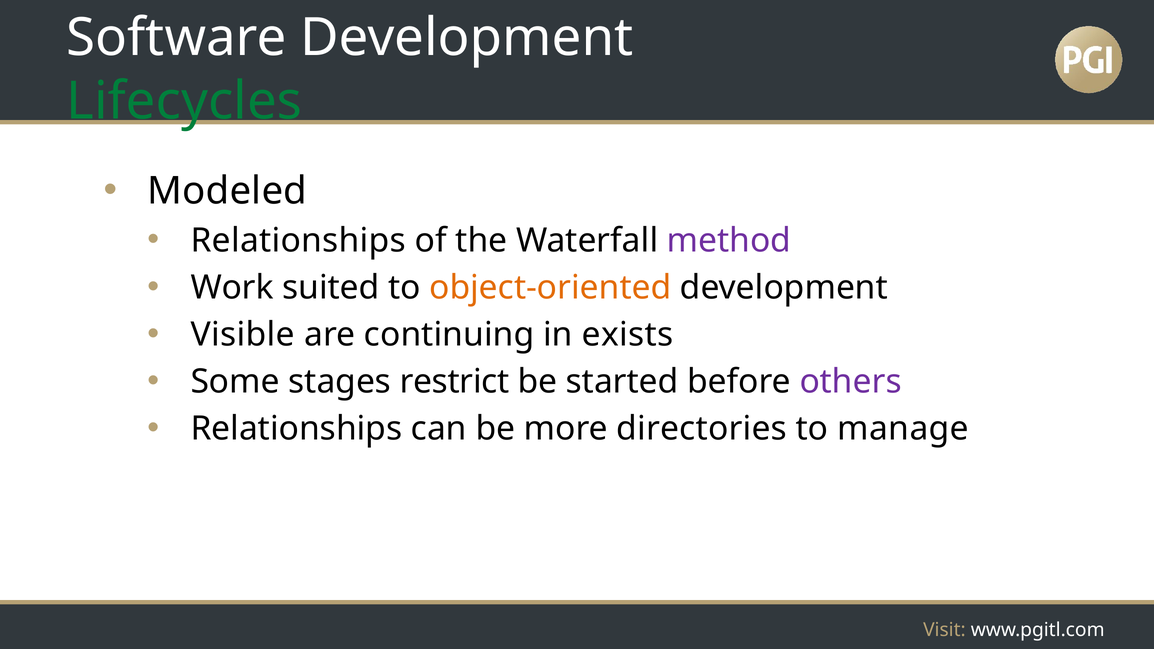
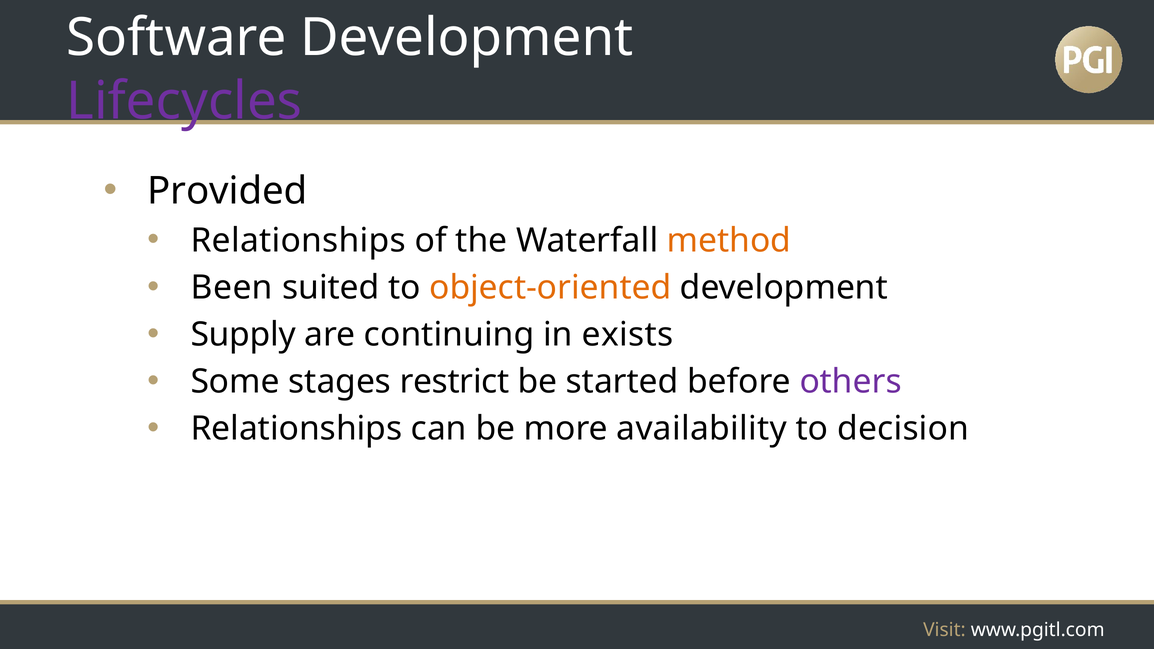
Lifecycles colour: green -> purple (184, 101)
Modeled: Modeled -> Provided (227, 191)
method colour: purple -> orange (729, 241)
Work: Work -> Been (232, 288)
Visible: Visible -> Supply (243, 335)
directories: directories -> availability (702, 429)
manage: manage -> decision (903, 429)
